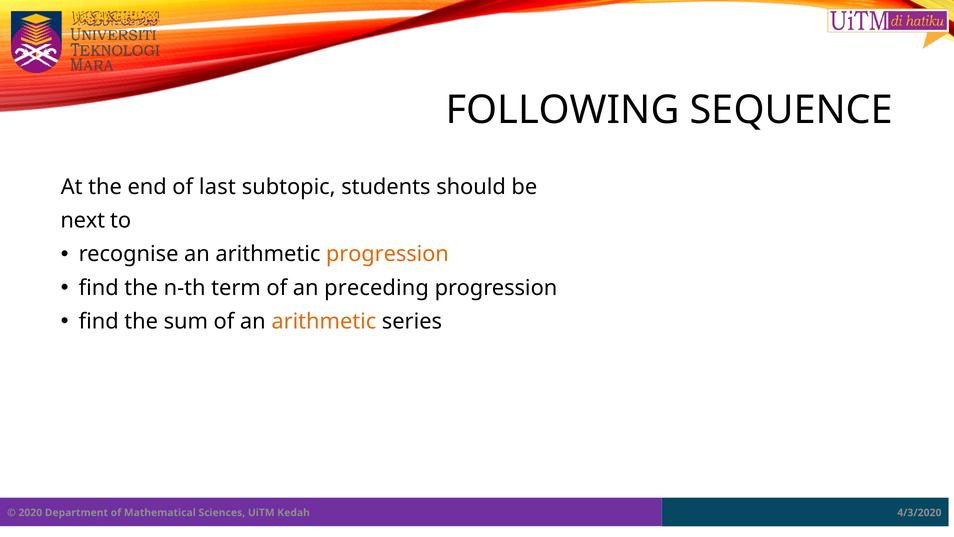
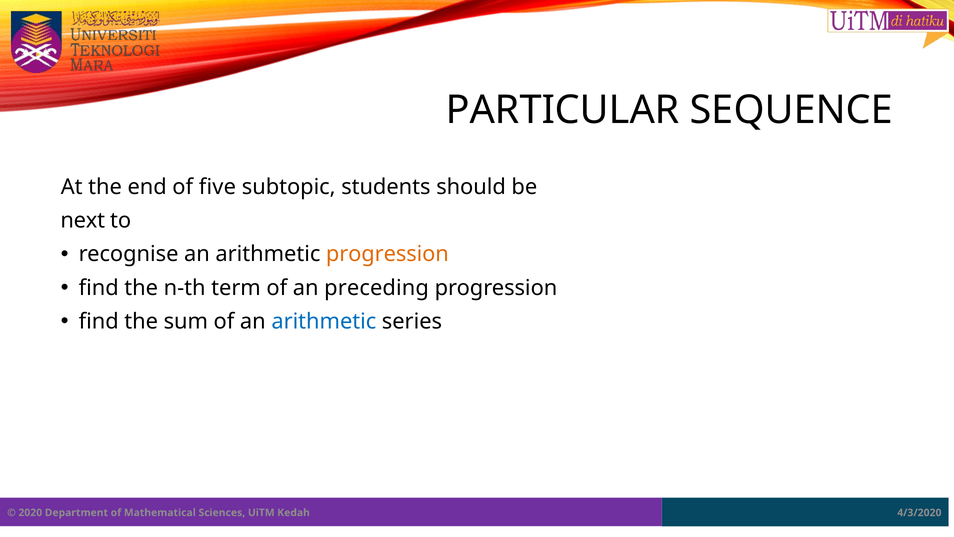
FOLLOWING: FOLLOWING -> PARTICULAR (563, 110)
last: last -> five (217, 187)
arithmetic colour: orange -> blue (324, 321)
